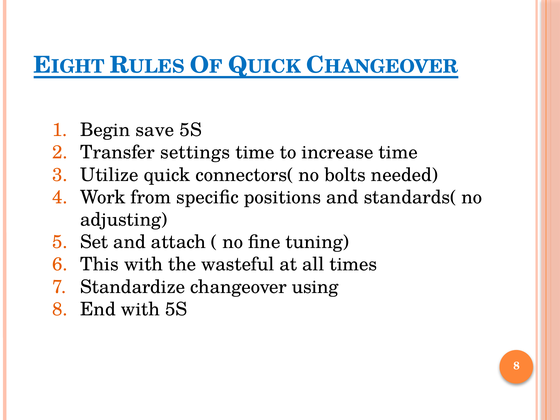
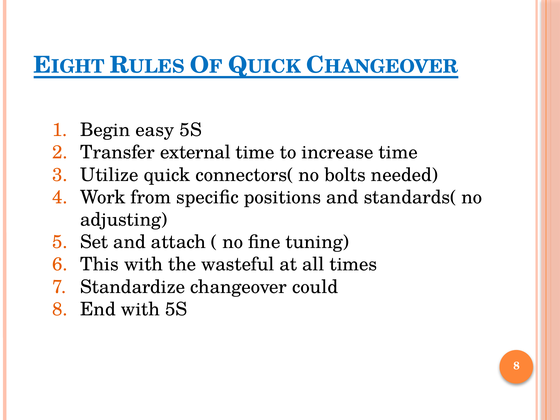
save: save -> easy (155, 130)
settings: settings -> external (195, 152)
using: using -> could (315, 287)
